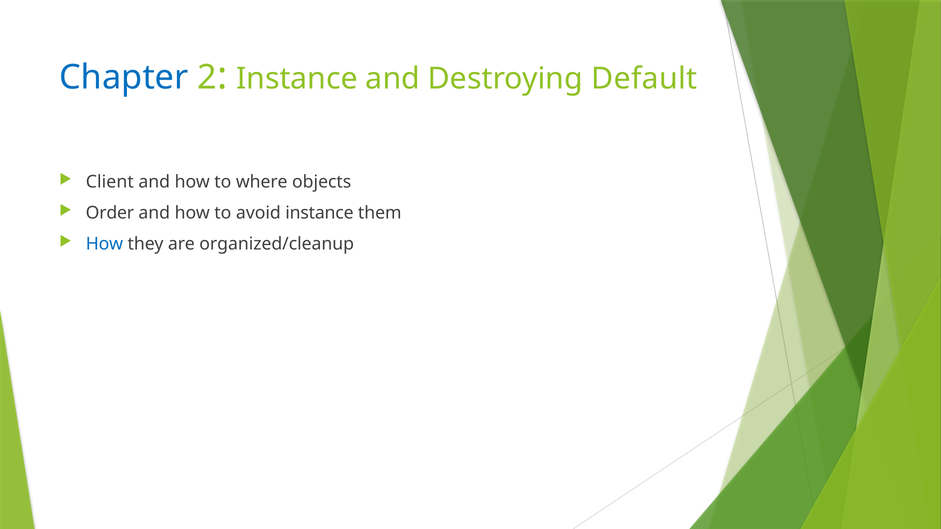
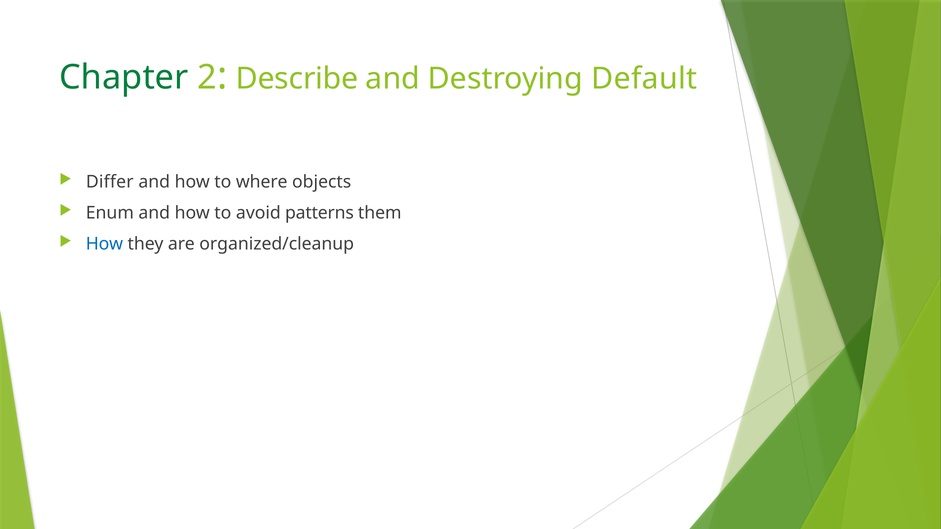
Chapter colour: blue -> green (124, 77)
Instance: Instance -> Describe (297, 79)
Client: Client -> Differ (110, 182)
Order: Order -> Enum (110, 213)
avoid instance: instance -> patterns (319, 213)
